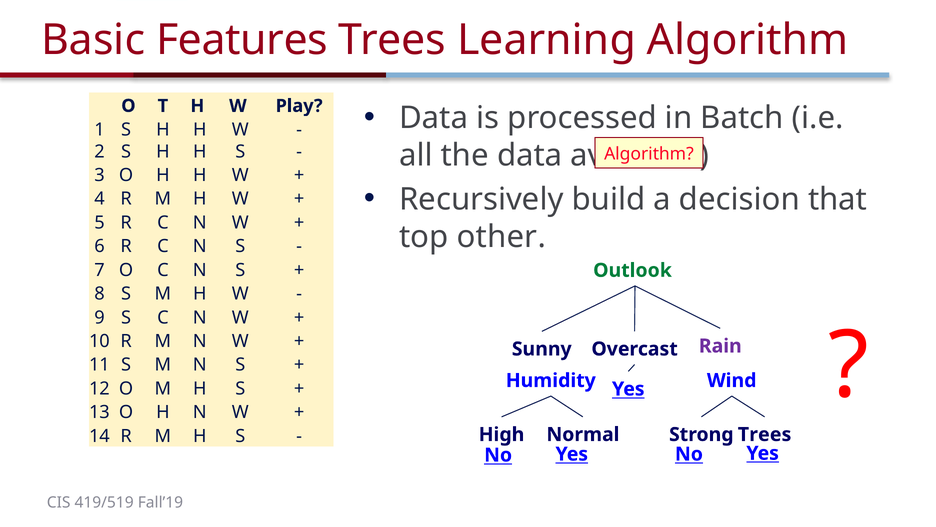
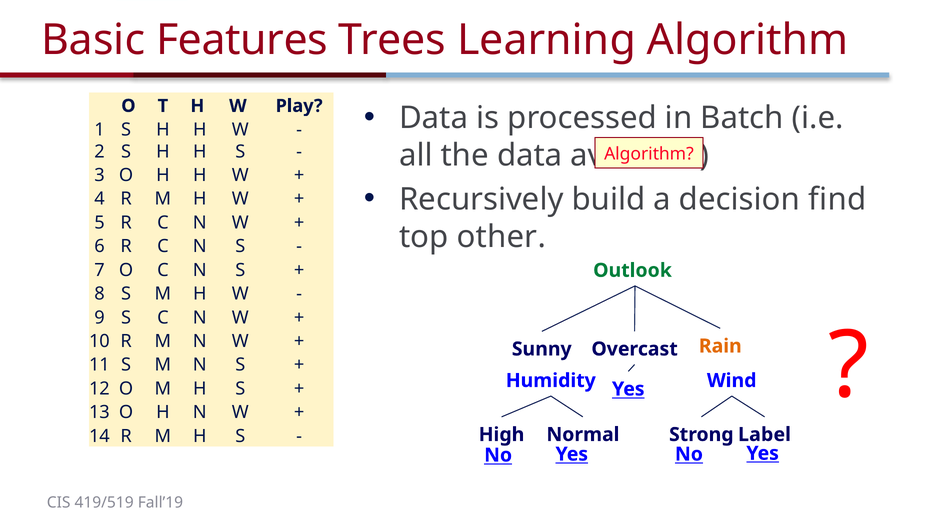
that: that -> find (837, 199)
Rain colour: purple -> orange (720, 346)
Trees: Trees -> Label (765, 434)
